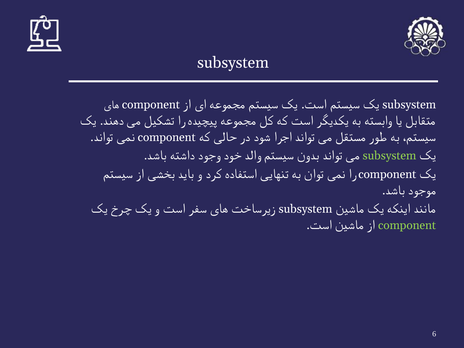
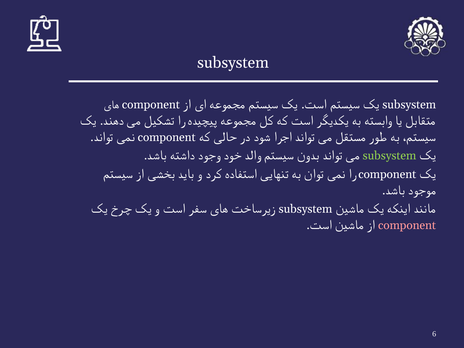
component colour: light green -> pink (407, 225)
